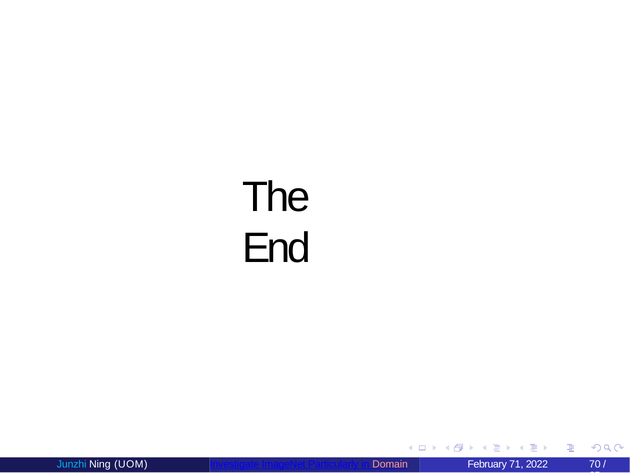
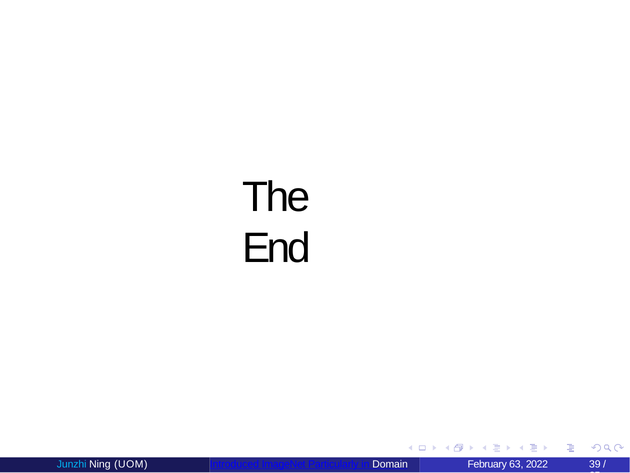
Investigate: Investigate -> Introduced (234, 464)
Domain colour: pink -> white (390, 464)
71: 71 -> 63 (516, 464)
70: 70 -> 39 (595, 464)
